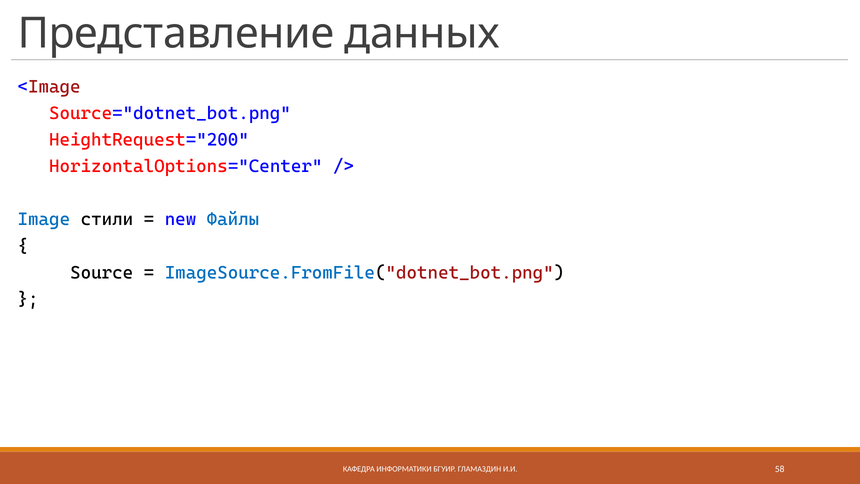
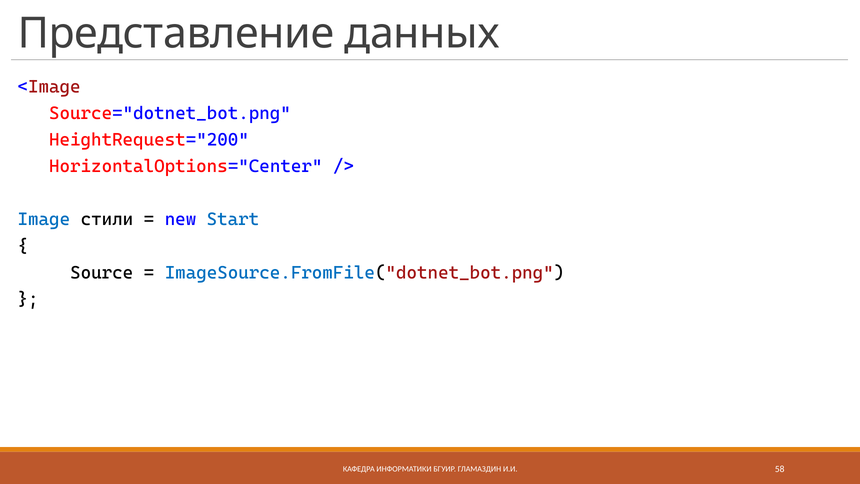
Файлы: Файлы -> Start (233, 219)
